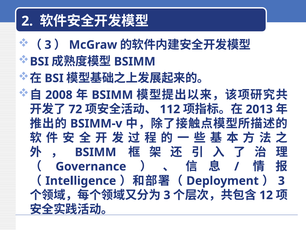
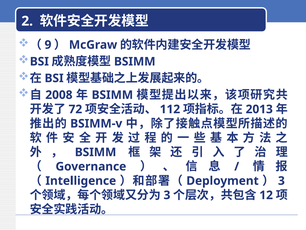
3: 3 -> 9 (48, 45)
